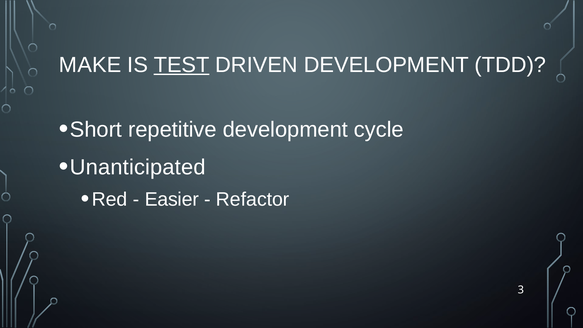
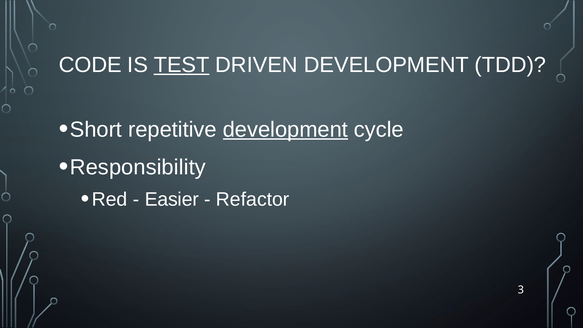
MAKE: MAKE -> CODE (90, 65)
development underline: none -> present (285, 130)
Unanticipated: Unanticipated -> Responsibility (138, 167)
